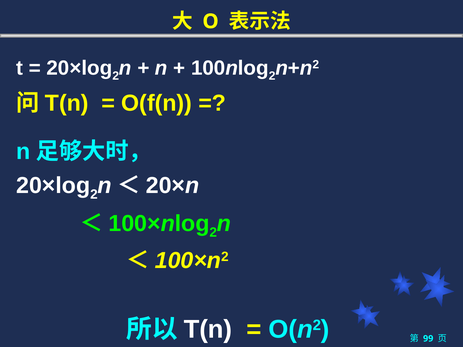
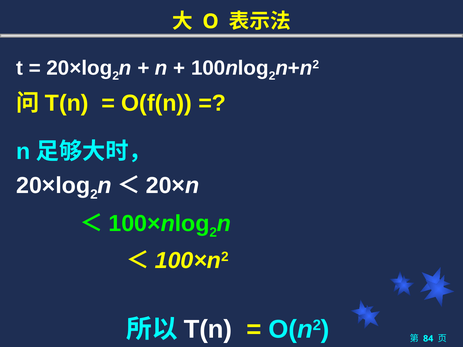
99: 99 -> 84 (428, 339)
